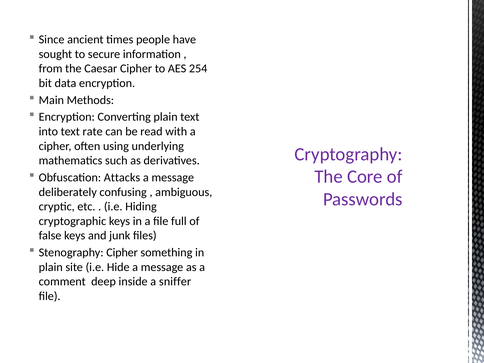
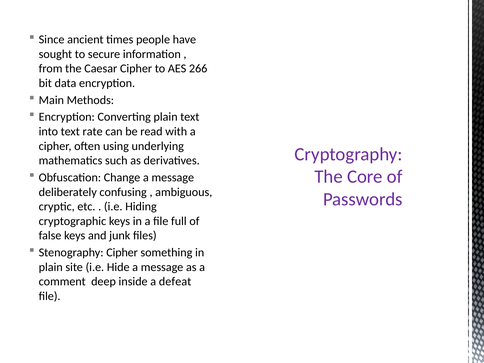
254: 254 -> 266 (198, 69)
Attacks: Attacks -> Change (122, 177)
sniffer: sniffer -> defeat (175, 282)
